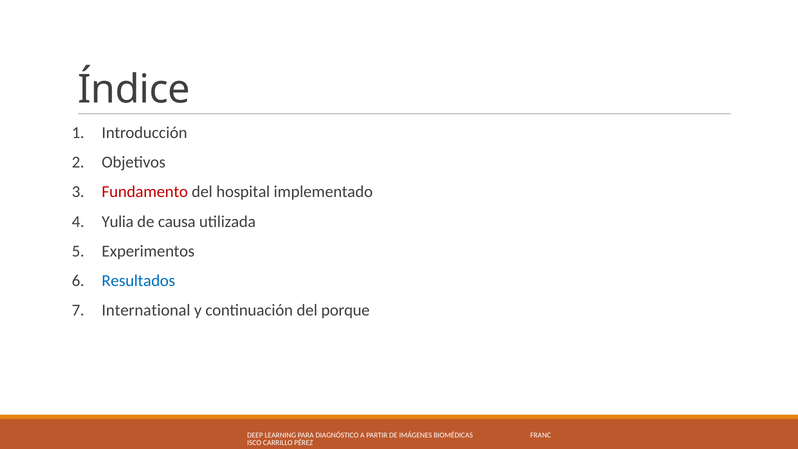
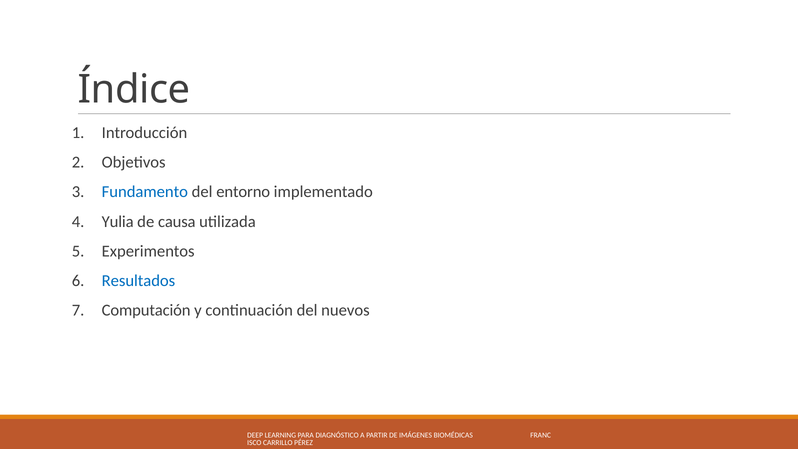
Fundamento colour: red -> blue (145, 192)
hospital: hospital -> entorno (243, 192)
International: International -> Computación (146, 310)
porque: porque -> nuevos (345, 310)
